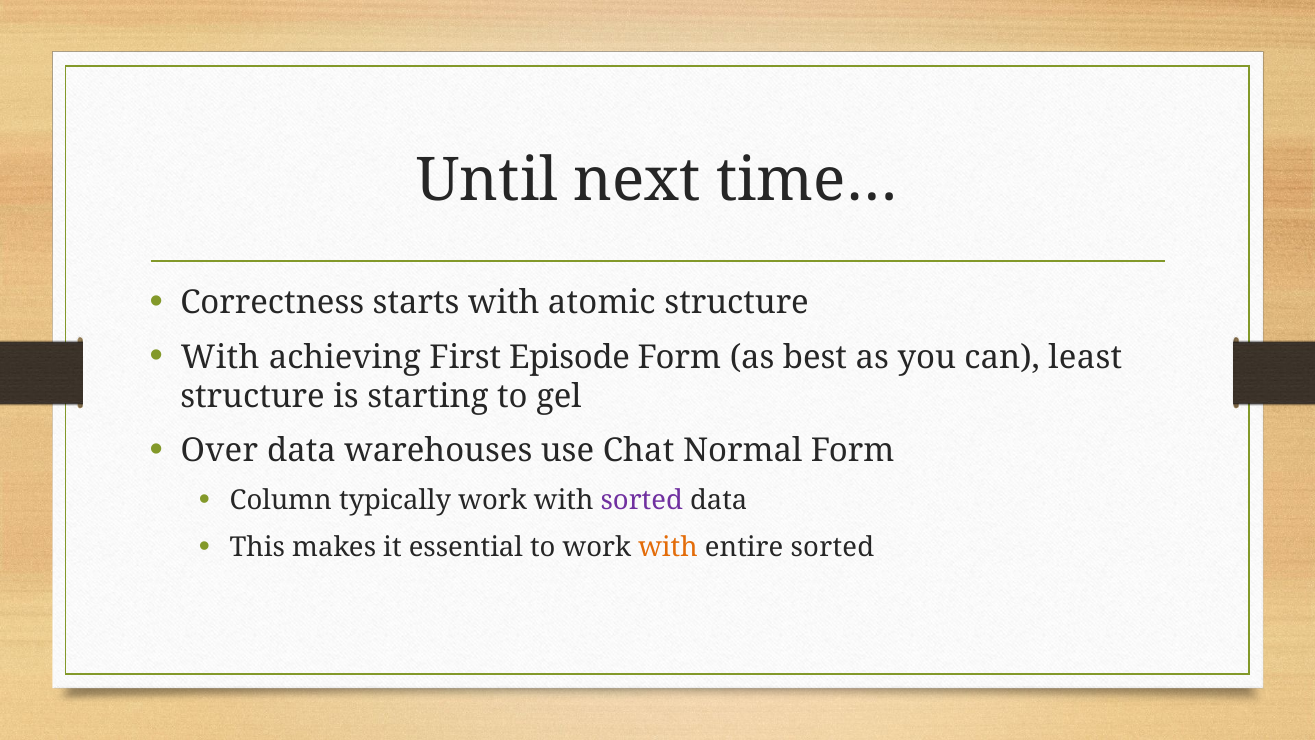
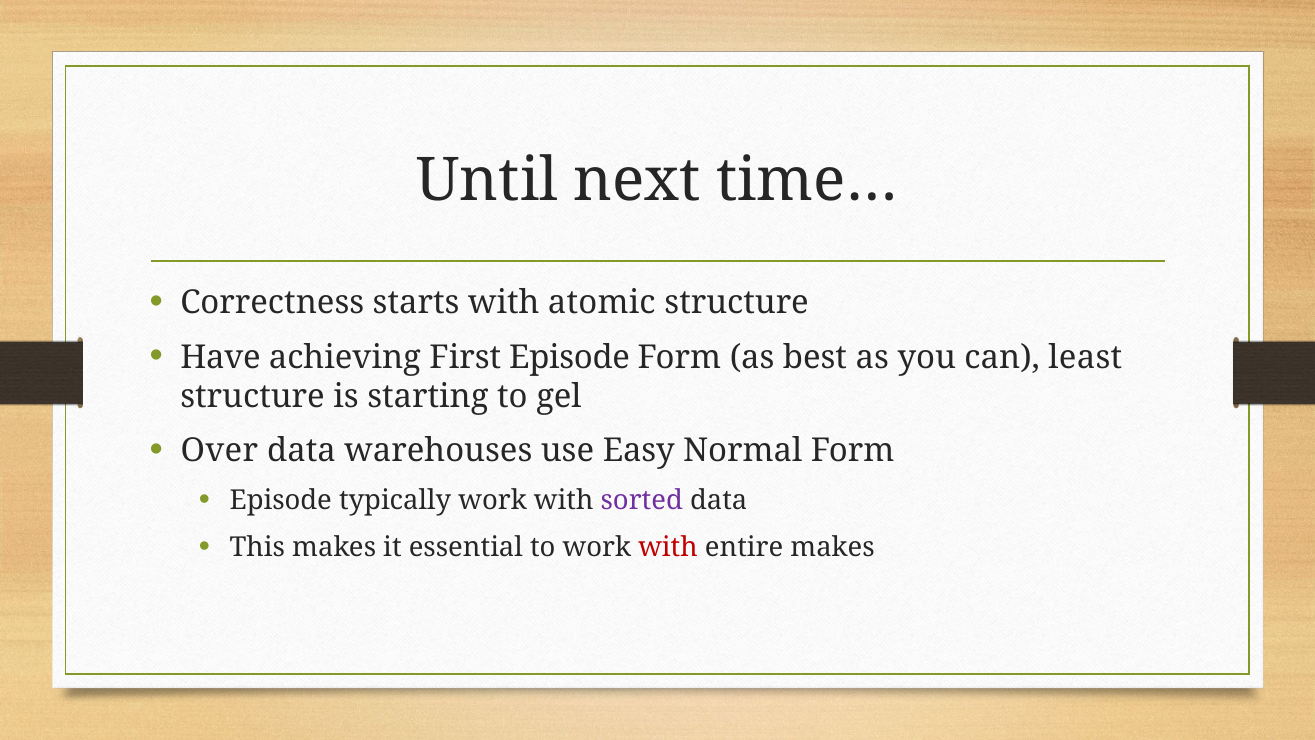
With: With -> Have (221, 357)
Chat: Chat -> Easy (639, 451)
Column: Column -> Episode (281, 500)
with colour: orange -> red (668, 547)
entire sorted: sorted -> makes (833, 547)
